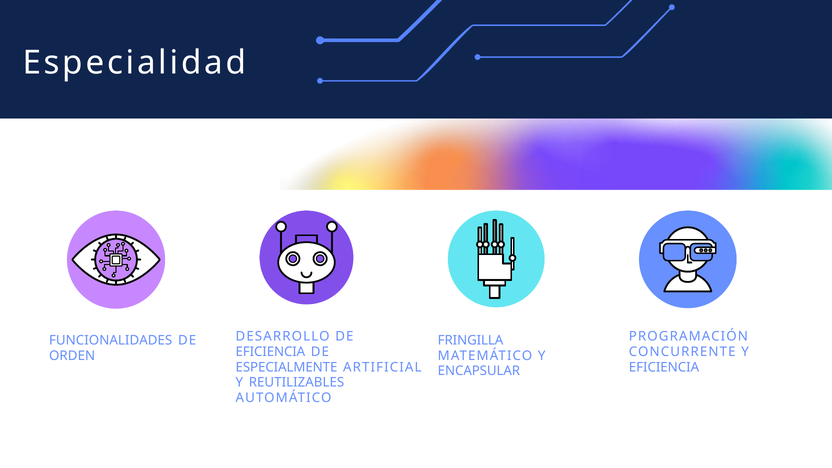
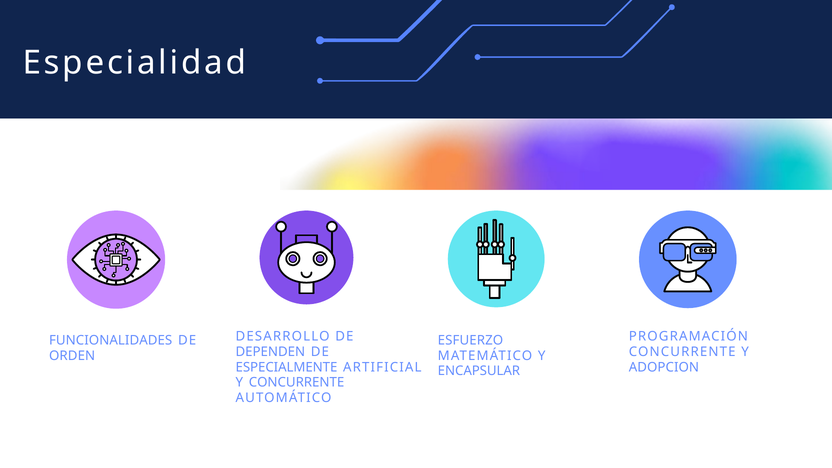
FRINGILLA: FRINGILLA -> ESFUERZO (470, 340)
EFICIENCIA: EFICIENCIA -> DEPENDEN (270, 352)
EFICIENCIA: EFICIENCIA -> ADOPCION (664, 367)
Y REUTILIZABLES: REUTILIZABLES -> CONCURRENTE (297, 382)
